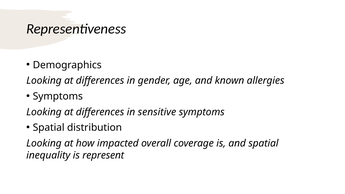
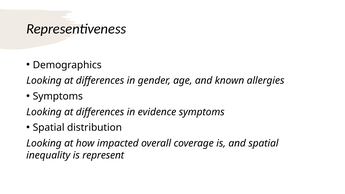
sensitive: sensitive -> evidence (157, 112)
